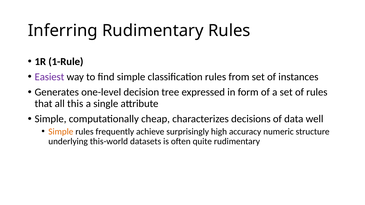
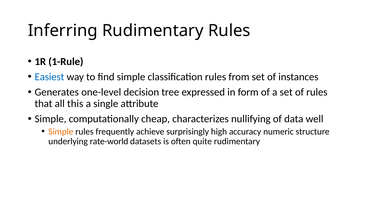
Easiest colour: purple -> blue (49, 77)
decisions: decisions -> nullifying (251, 119)
this-world: this-world -> rate-world (109, 142)
